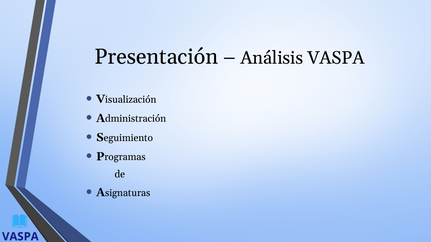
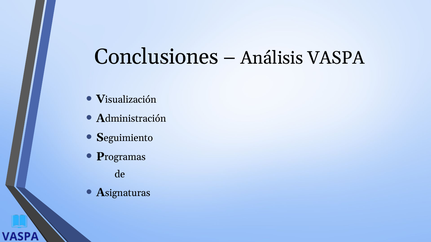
Presentación: Presentación -> Conclusiones (156, 57)
